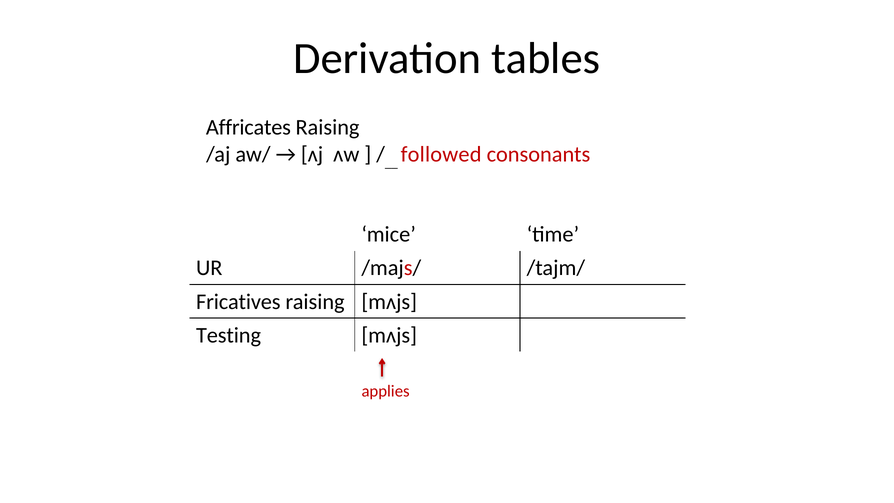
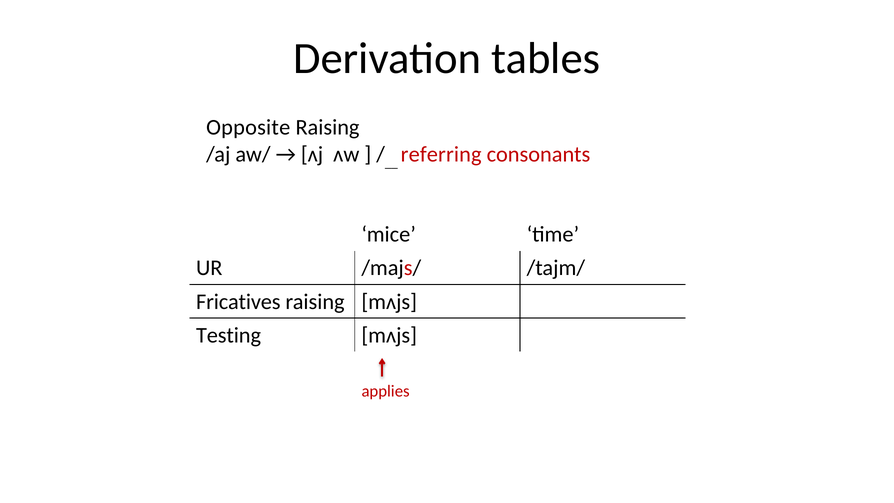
Affricates: Affricates -> Opposite (248, 127)
followed: followed -> referring (441, 154)
